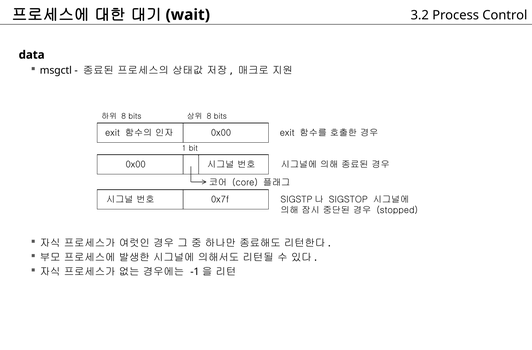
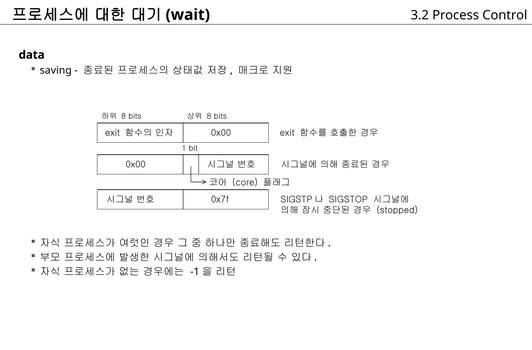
msgctl: msgctl -> saving (56, 70)
